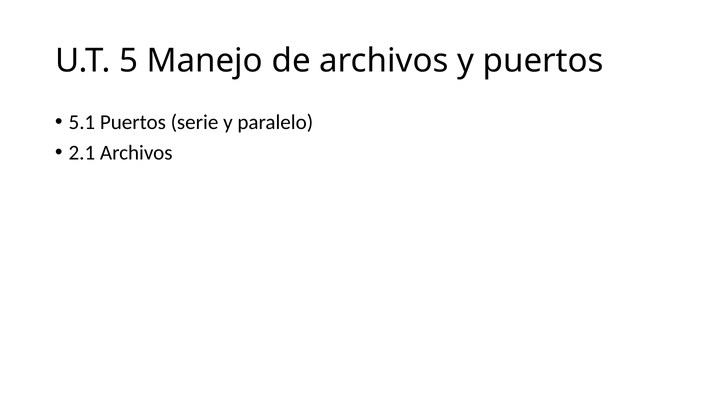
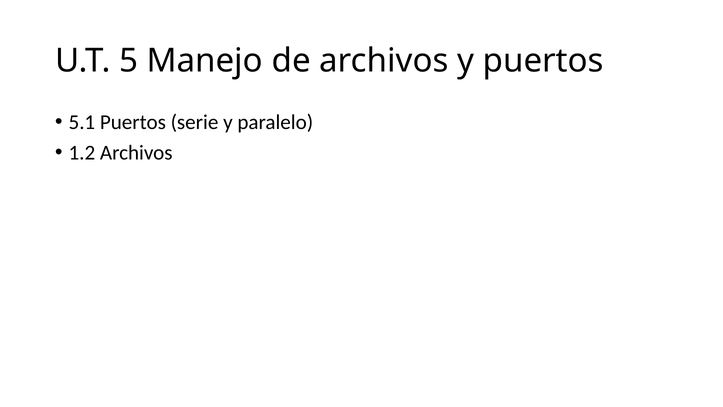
2.1: 2.1 -> 1.2 (82, 152)
